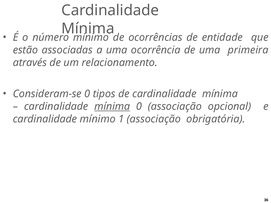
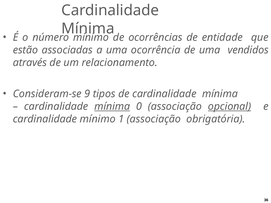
primeira: primeira -> vendidos (248, 50)
Consideram-se 0: 0 -> 9 (87, 94)
opcional underline: none -> present (230, 107)
